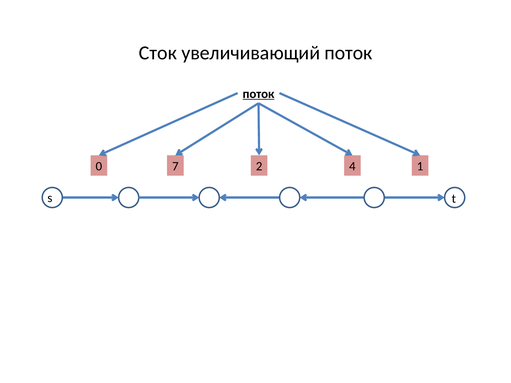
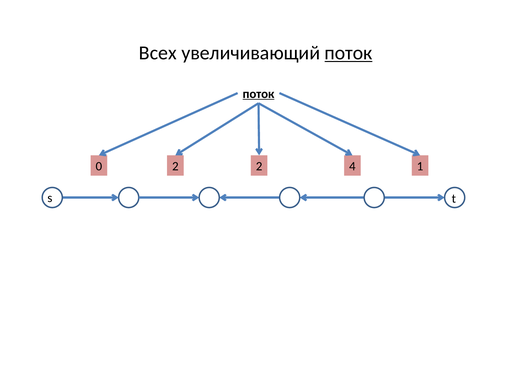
Сток: Сток -> Всех (158, 53)
поток underline: none -> present (348, 53)
0 7: 7 -> 2 (175, 166)
